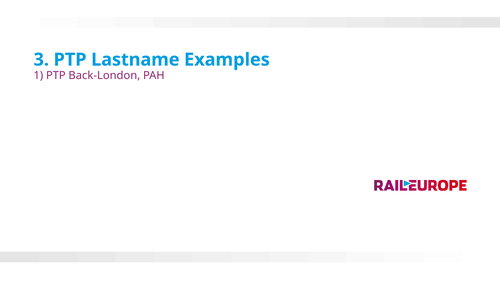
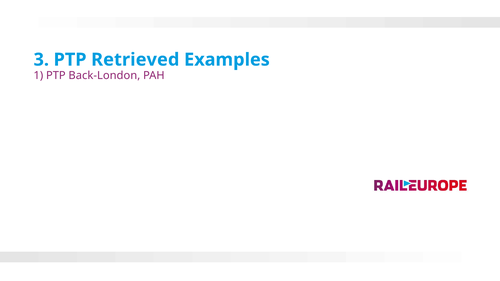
Lastname: Lastname -> Retrieved (135, 60)
